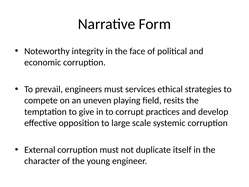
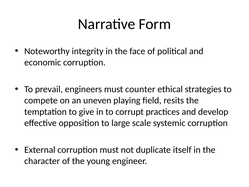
services: services -> counter (140, 89)
